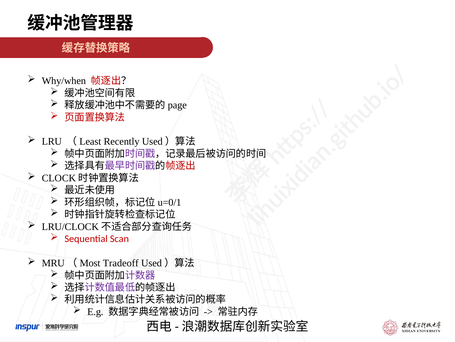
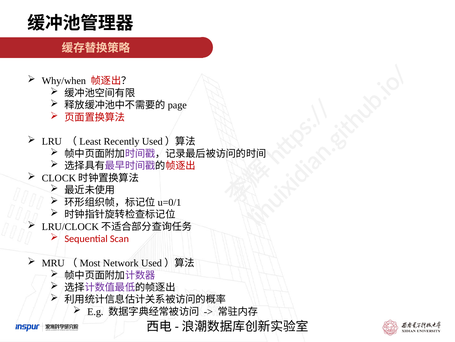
Tradeoff: Tradeoff -> Network (121, 263)
